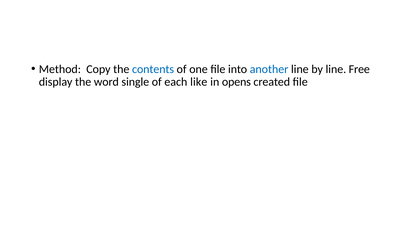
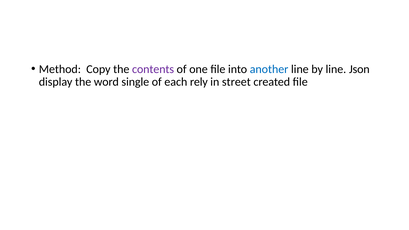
contents colour: blue -> purple (153, 69)
Free: Free -> Json (359, 69)
like: like -> rely (199, 82)
opens: opens -> street (236, 82)
